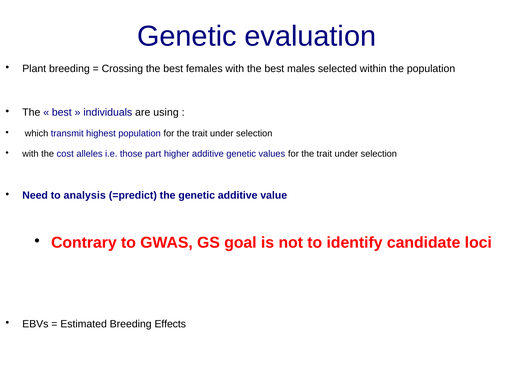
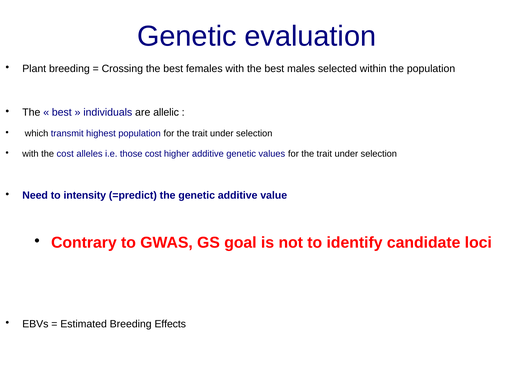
using: using -> allelic (166, 112)
those part: part -> cost (153, 154)
analysis: analysis -> intensity (85, 195)
